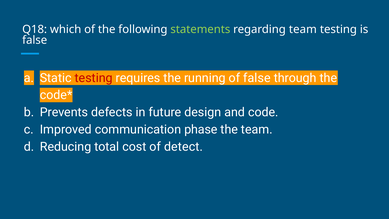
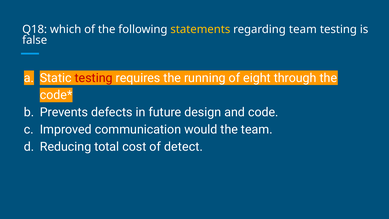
statements colour: light green -> yellow (200, 29)
of false: false -> eight (257, 78)
phase: phase -> would (201, 129)
